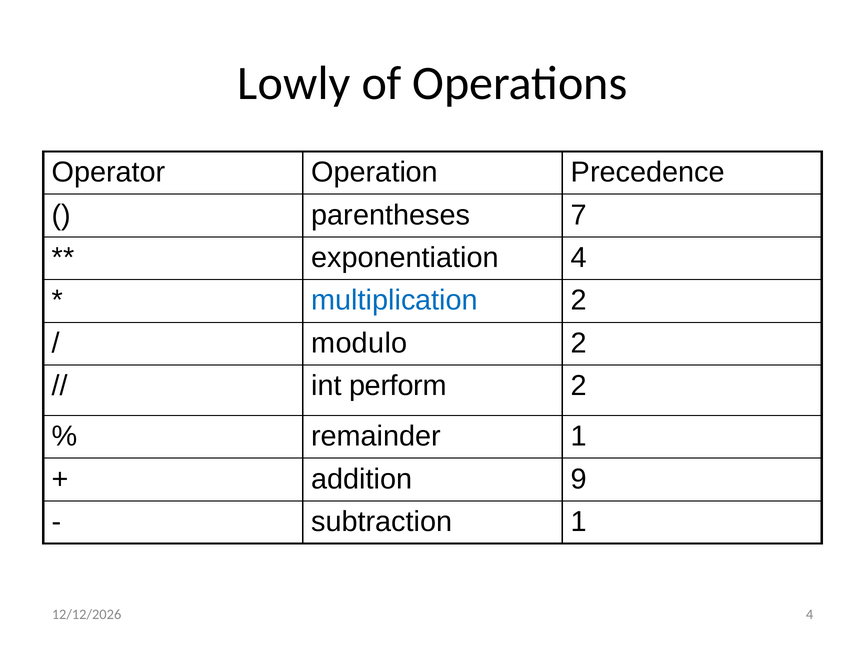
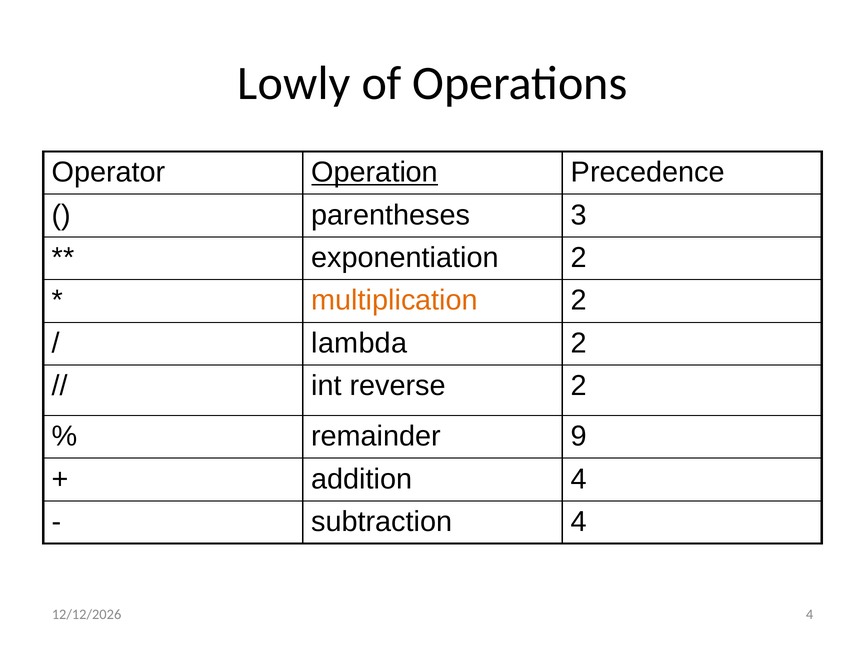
Operation underline: none -> present (375, 172)
7: 7 -> 3 (579, 215)
exponentiation 4: 4 -> 2 (579, 258)
multiplication colour: blue -> orange (395, 300)
modulo: modulo -> lambda (359, 343)
perform: perform -> reverse (398, 386)
remainder 1: 1 -> 9 (579, 436)
addition 9: 9 -> 4 (579, 479)
subtraction 1: 1 -> 4 (579, 522)
